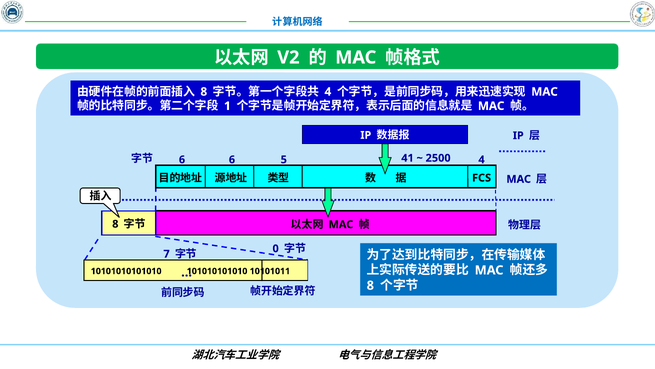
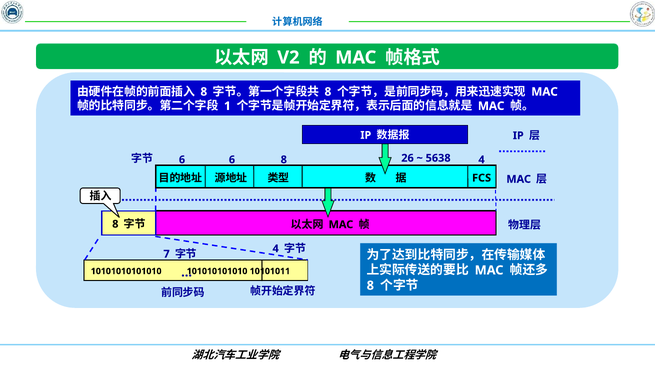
4: 4 -> 8 (328, 92)
41: 41 -> 26 (408, 158)
2500: 2500 -> 5638 (438, 158)
6 5: 5 -> 8 (284, 159)
0: 0 -> 4 (276, 248)
